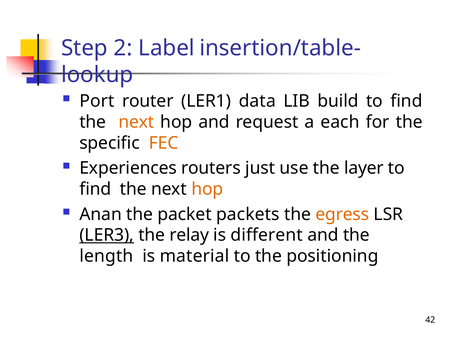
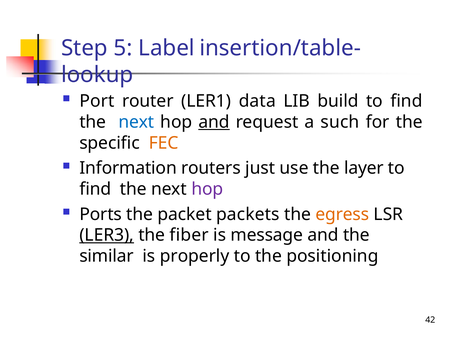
2: 2 -> 5 (123, 48)
next colour: orange -> blue (136, 122)
and underline: none -> present (214, 122)
each: each -> such (340, 122)
Experiences: Experiences -> Information (128, 168)
hop colour: orange -> purple (207, 189)
Anan: Anan -> Ports (101, 214)
relay: relay -> fiber (189, 235)
different: different -> message (267, 235)
length: length -> similar (107, 256)
material: material -> properly (195, 256)
